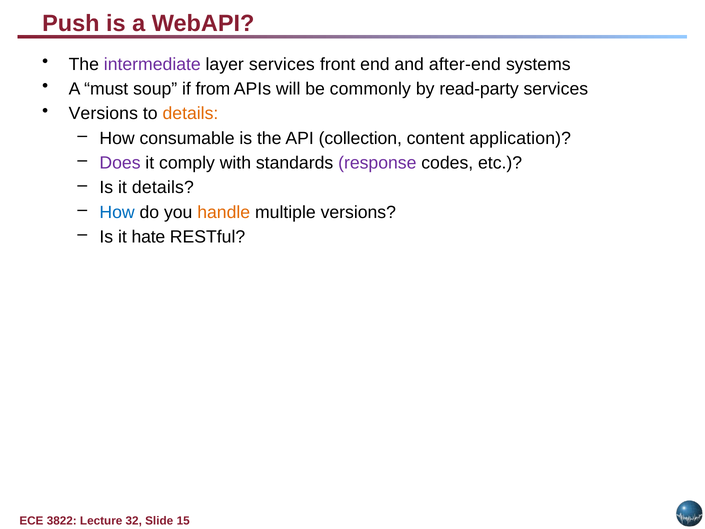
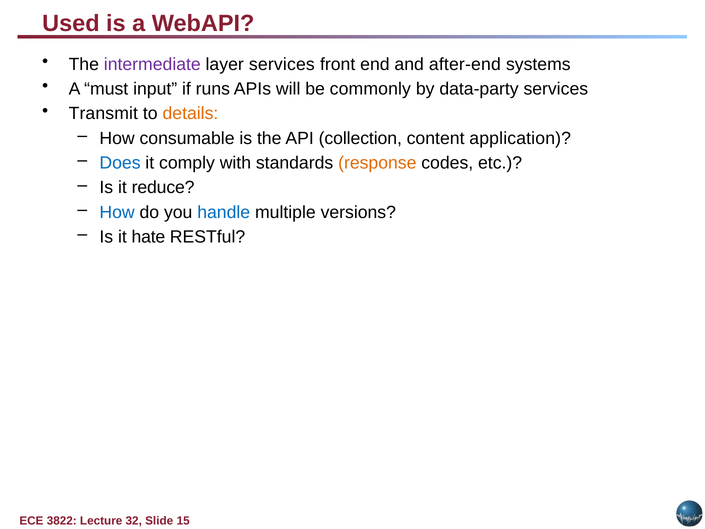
Push: Push -> Used (71, 24)
soup: soup -> input (155, 89)
from: from -> runs (213, 89)
read-party: read-party -> data-party (479, 89)
Versions: Versions -> Transmit (103, 114)
Does colour: purple -> blue (120, 163)
response colour: purple -> orange (377, 163)
it details: details -> reduce (163, 188)
handle colour: orange -> blue (224, 212)
